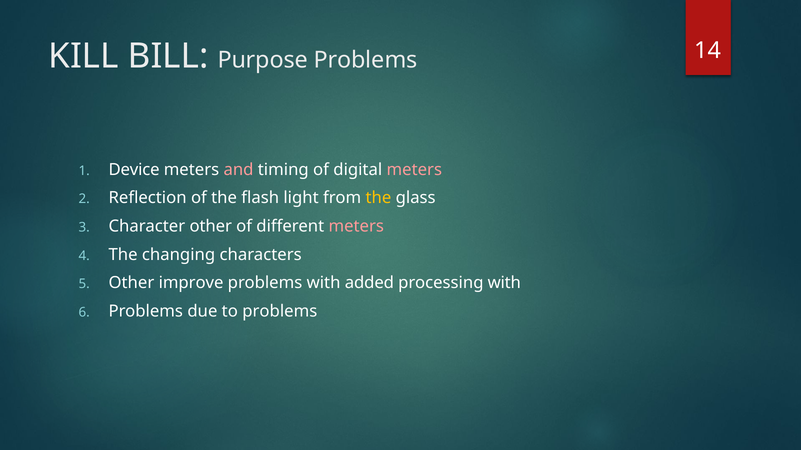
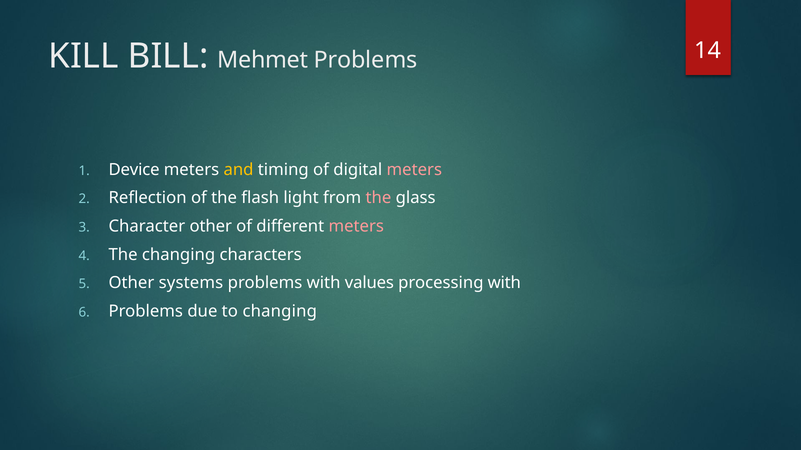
Purpose: Purpose -> Mehmet (263, 60)
and colour: pink -> yellow (238, 170)
the colour: yellow -> pink (378, 198)
improve: improve -> systems (191, 283)
added: added -> values (369, 283)
to problems: problems -> changing (280, 312)
